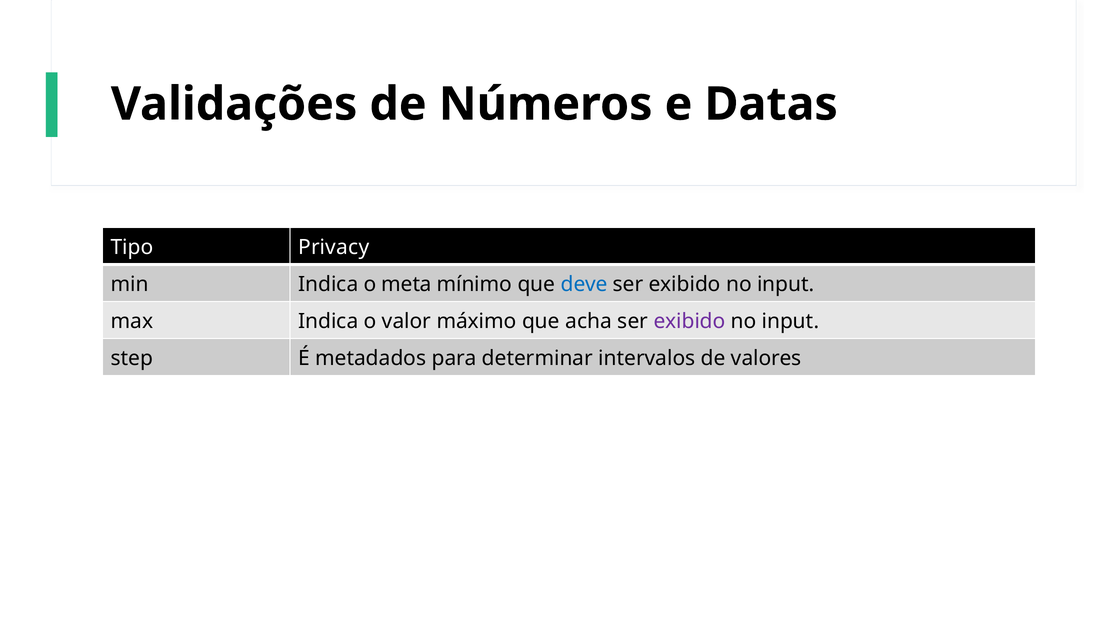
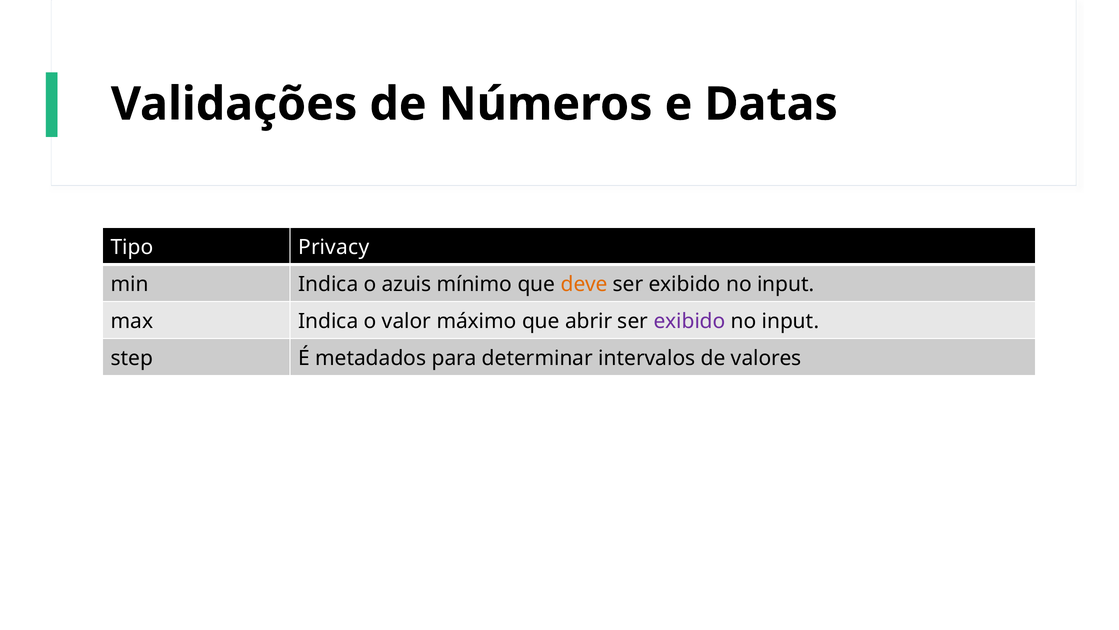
meta: meta -> azuis (407, 284)
deve colour: blue -> orange (584, 284)
acha: acha -> abrir (589, 321)
